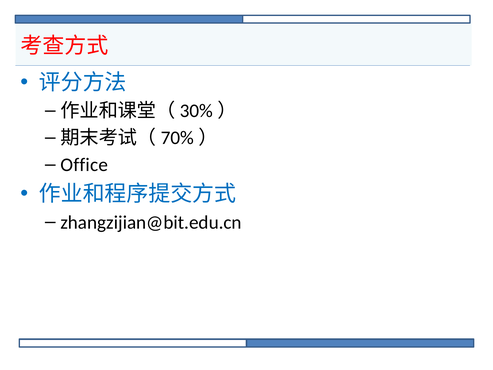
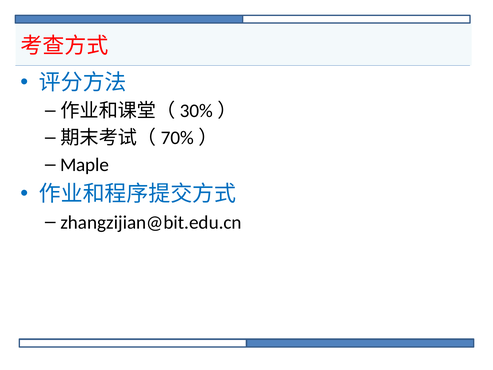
Office: Office -> Maple (85, 165)
